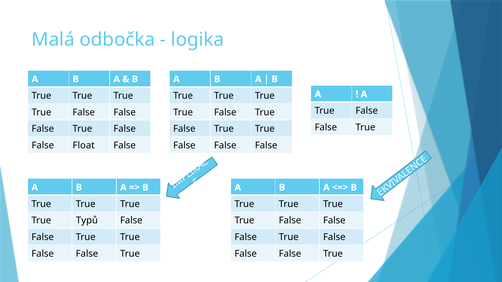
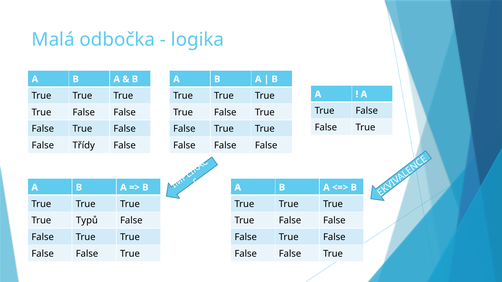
Float: Float -> Třídy (84, 146)
